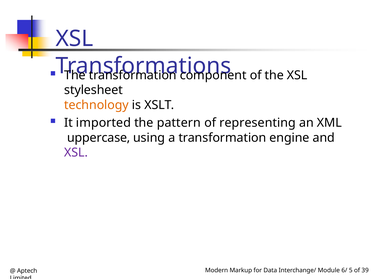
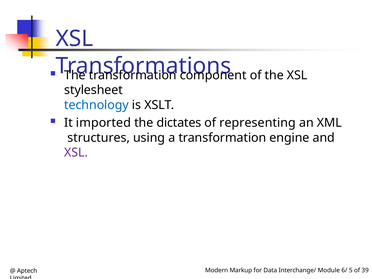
technology colour: orange -> blue (96, 105)
pattern: pattern -> dictates (179, 123)
uppercase: uppercase -> structures (99, 138)
